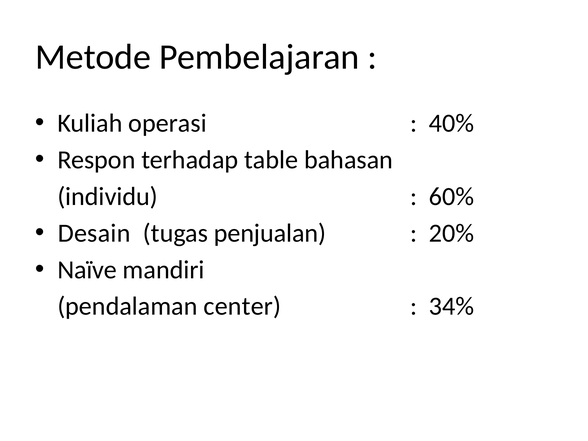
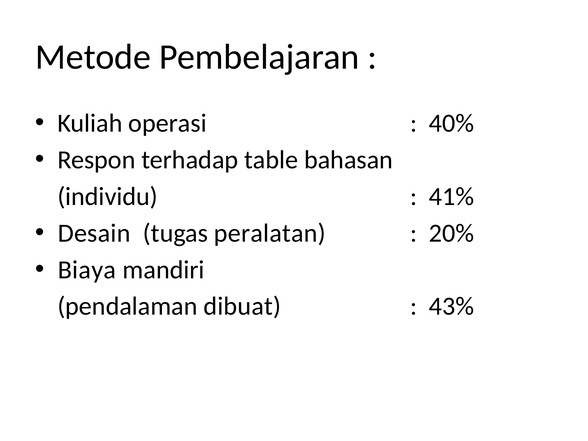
60%: 60% -> 41% (452, 197)
penjualan: penjualan -> peralatan (270, 233)
Naïve: Naïve -> Biaya (87, 270)
center: center -> dibuat (242, 306)
34%: 34% -> 43% (452, 306)
